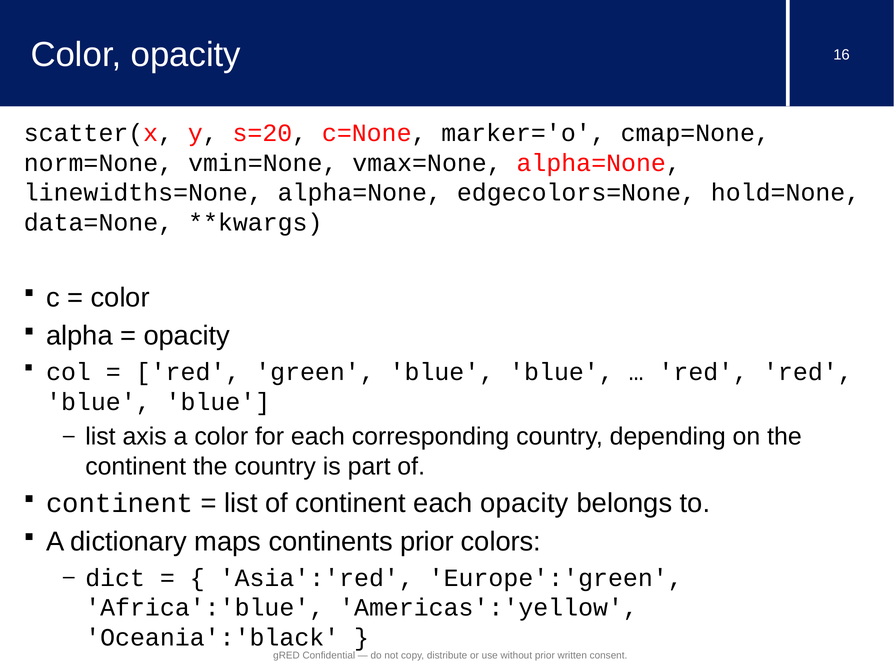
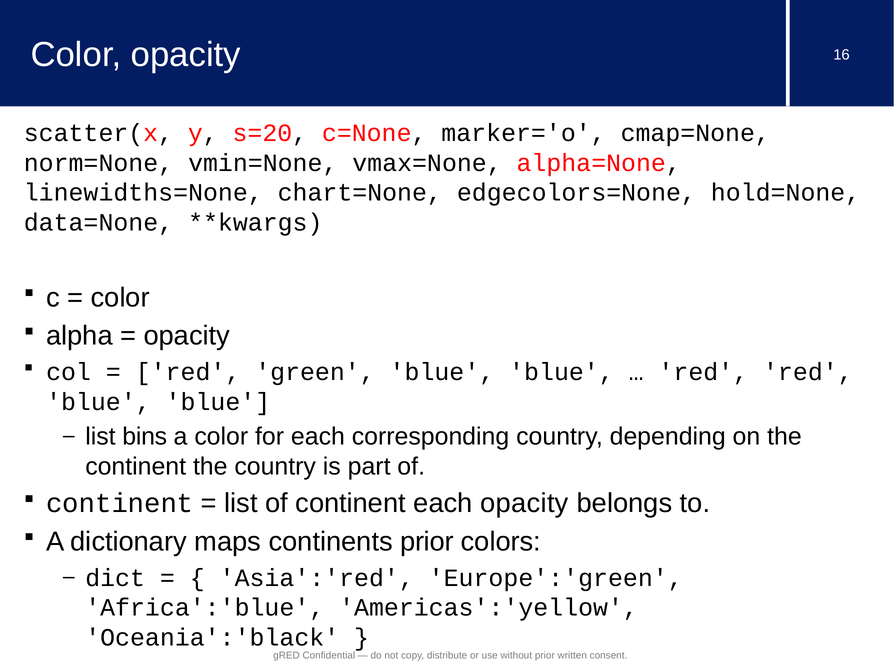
linewidths=None alpha=None: alpha=None -> chart=None (360, 192)
axis: axis -> bins (145, 436)
